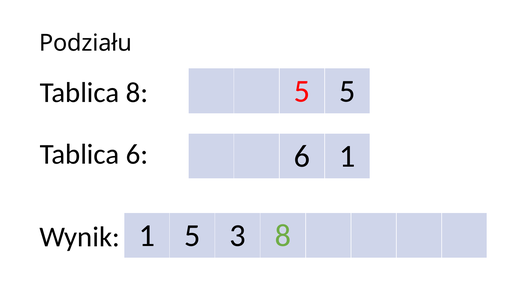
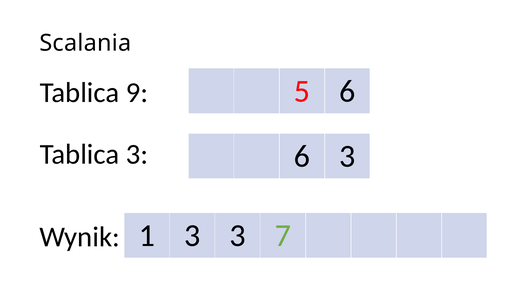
Podziału: Podziału -> Scalania (85, 43)
5 5: 5 -> 6 (347, 91)
Tablica 8: 8 -> 9 (137, 93)
Tablica 6: 6 -> 3 (137, 154)
1: 1 -> 3 (347, 156)
1 5: 5 -> 3 (192, 236)
3 8: 8 -> 7 (283, 236)
